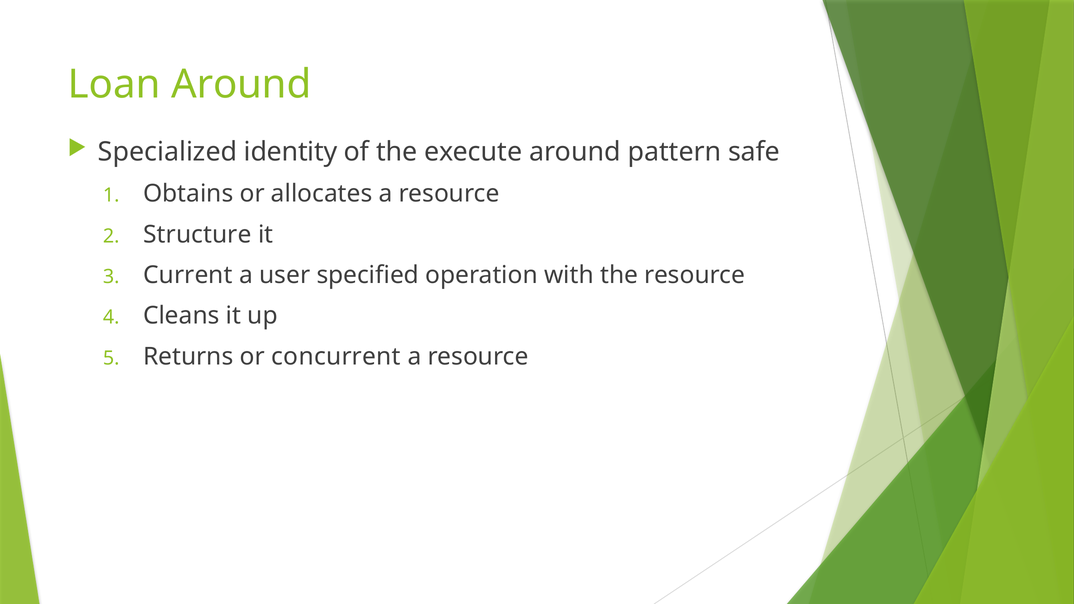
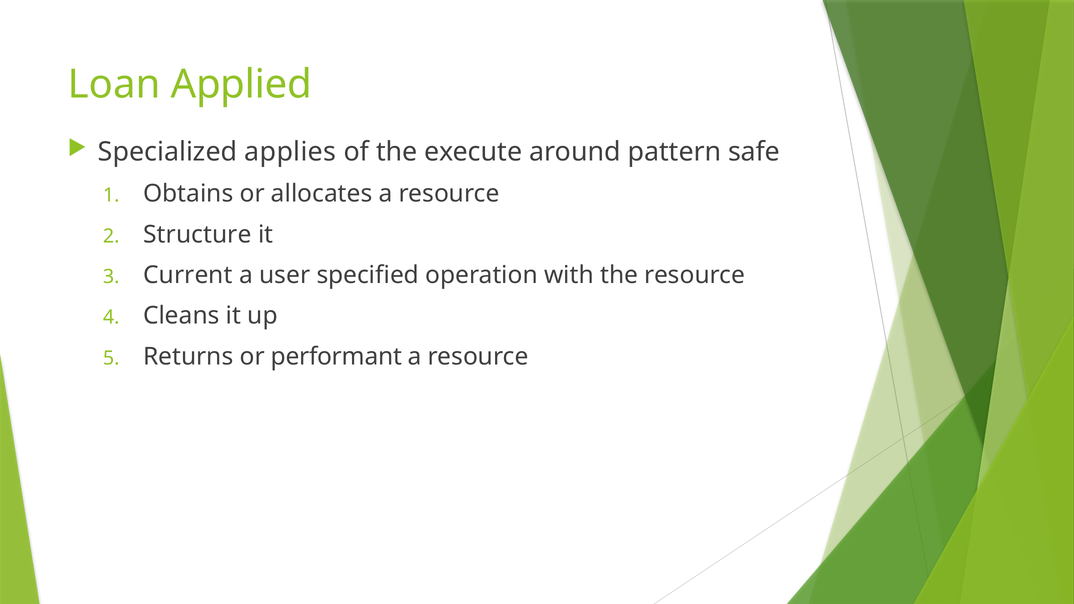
Loan Around: Around -> Applied (241, 85)
identity: identity -> applies (290, 152)
concurrent: concurrent -> performant (336, 357)
